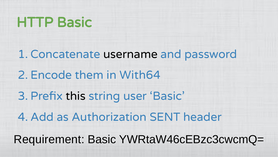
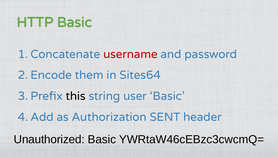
username colour: black -> red (130, 54)
With64: With64 -> Sites64 (140, 75)
Requirement: Requirement -> Unauthorized (49, 139)
